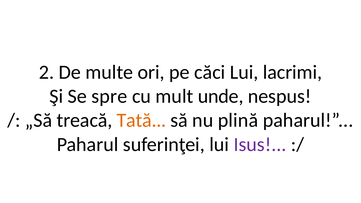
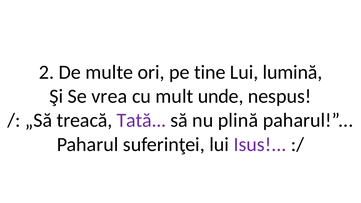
căci: căci -> tine (210, 72)
lacrimi: lacrimi -> lumină (293, 72)
spre: spre -> vrea (109, 96)
Tată colour: orange -> purple (141, 120)
